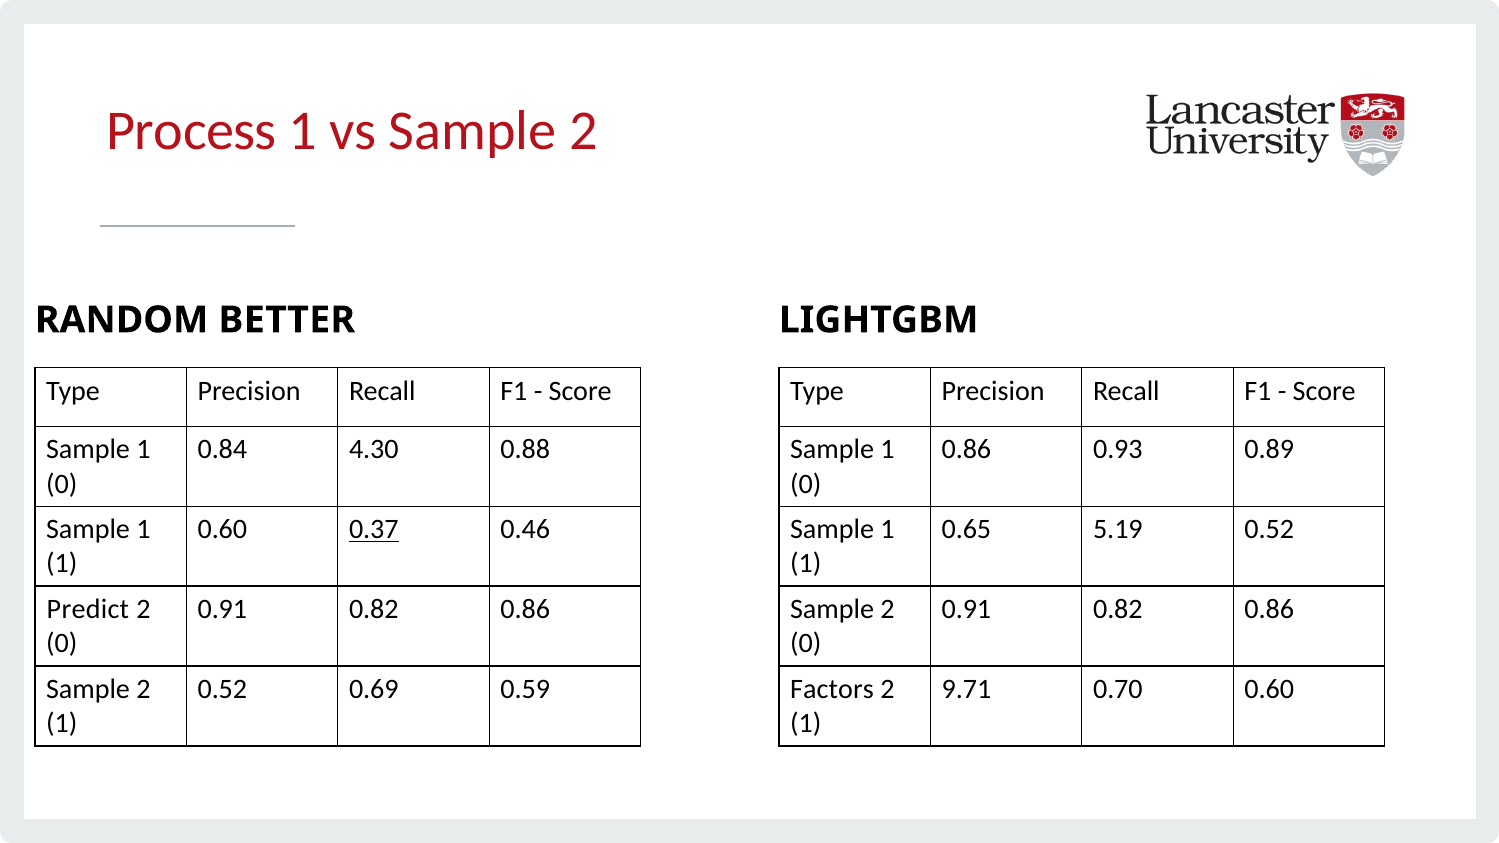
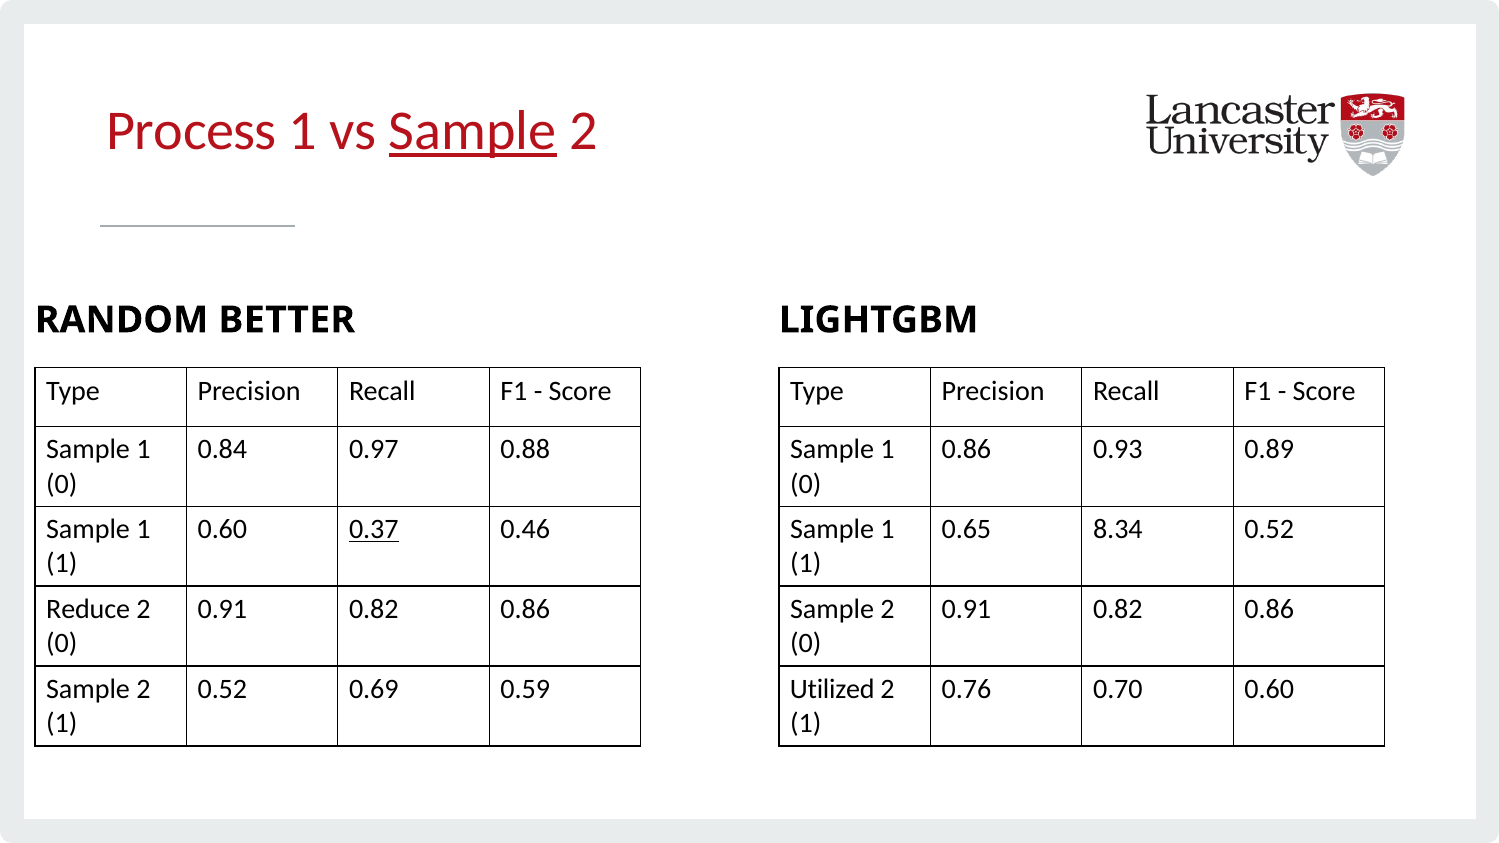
Sample underline: none -> present (473, 131)
4.30: 4.30 -> 0.97 (374, 450)
5.19: 5.19 -> 8.34 (1118, 529)
Predict: Predict -> Reduce (88, 609)
Factors: Factors -> Utilized (832, 689)
9.71: 9.71 -> 0.76 (966, 689)
